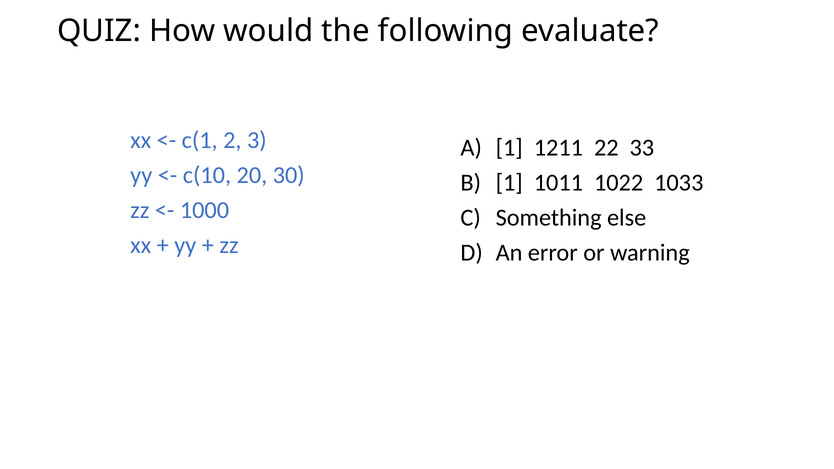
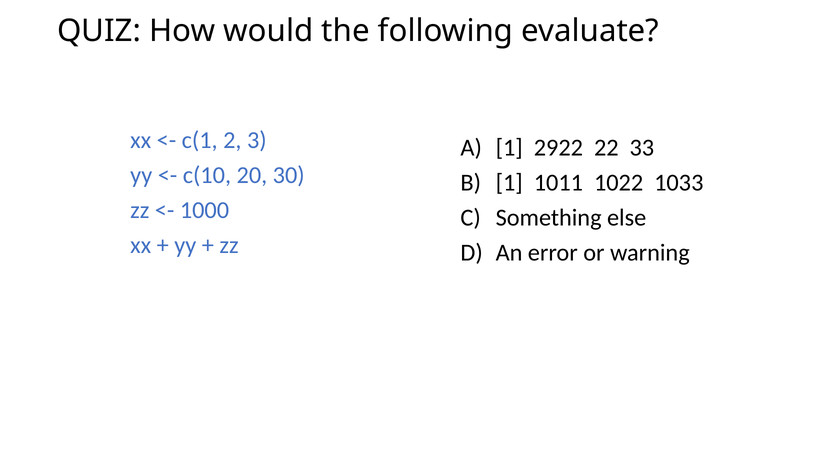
1211: 1211 -> 2922 (558, 148)
